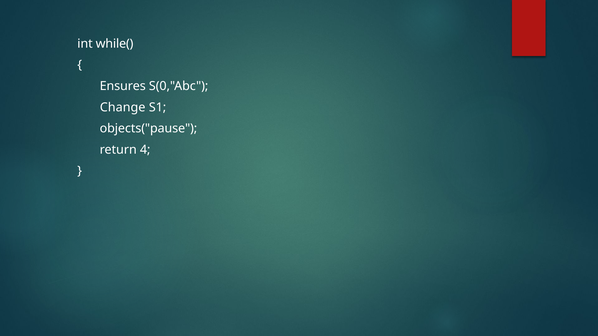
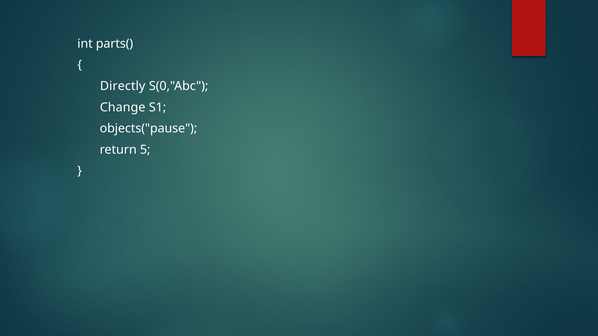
while(: while( -> parts( (115, 44)
Ensures: Ensures -> Directly (123, 86)
4: 4 -> 5 (145, 150)
